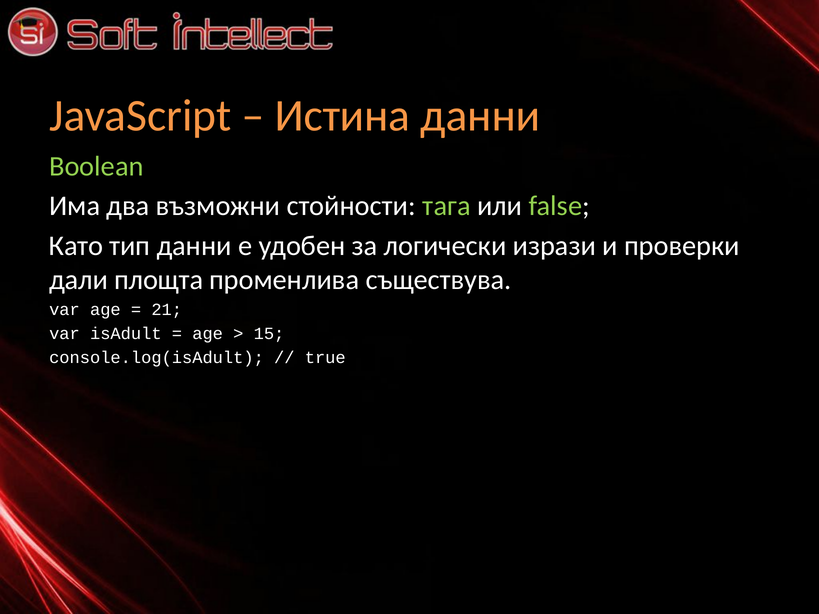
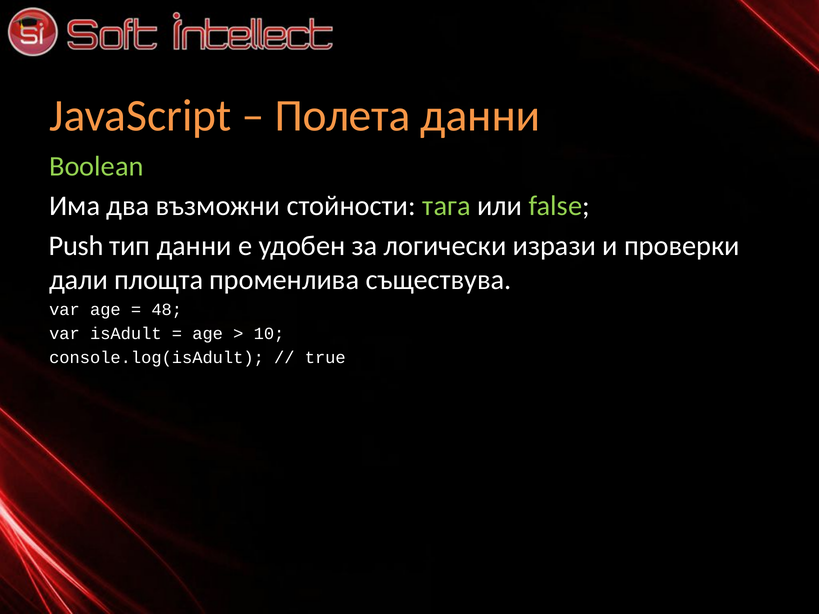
Истина: Истина -> Полета (342, 116)
Като: Като -> Push (76, 246)
21: 21 -> 48 (167, 310)
15: 15 -> 10 (269, 334)
